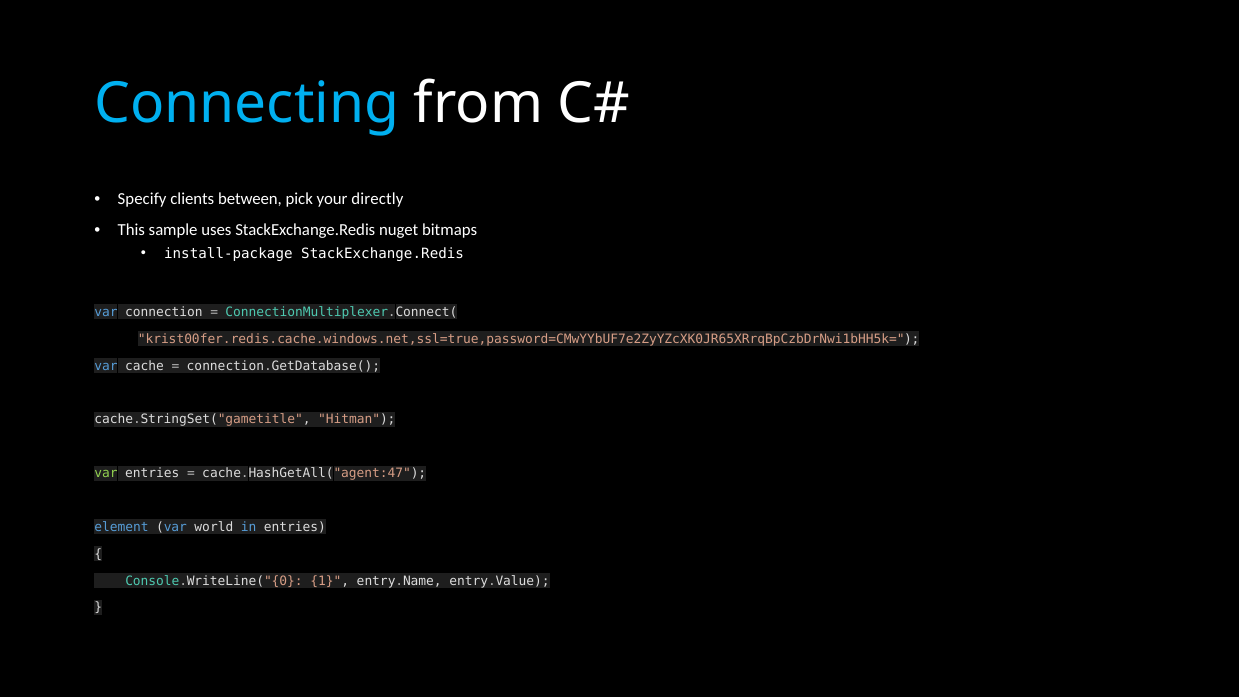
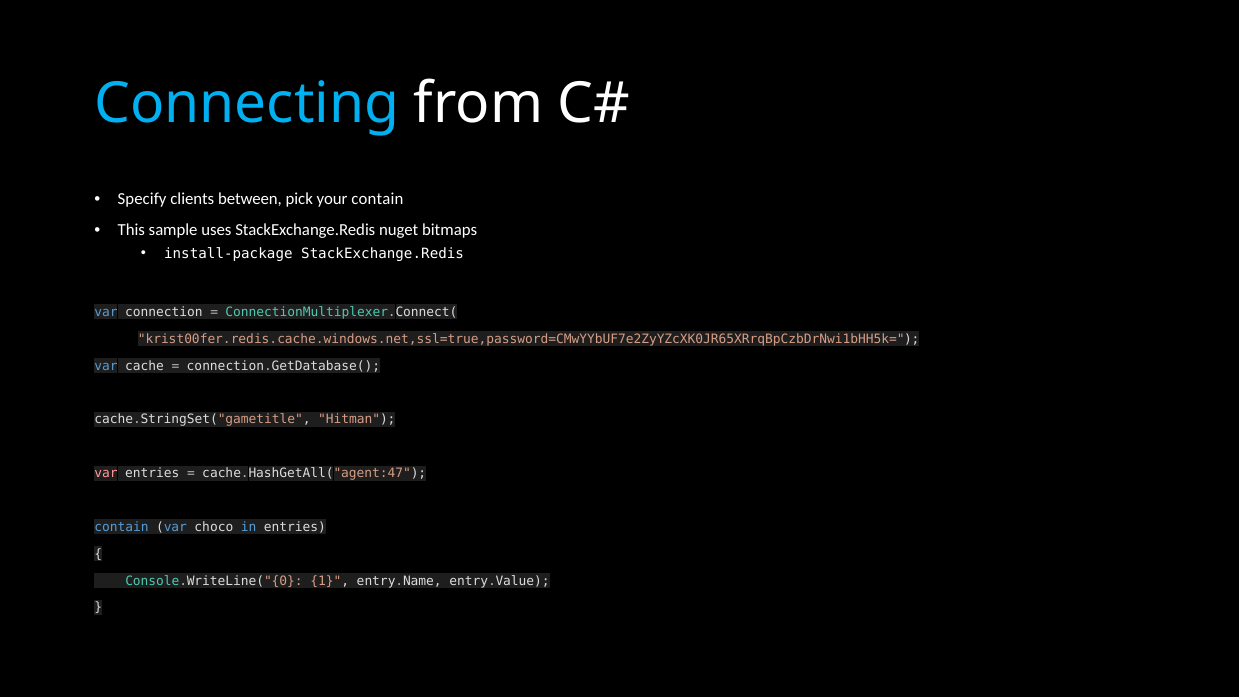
your directly: directly -> contain (377, 199)
var colour: light green -> pink (106, 473)
element: element -> contain (122, 527)
world: world -> choco (214, 527)
